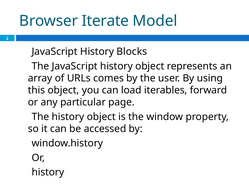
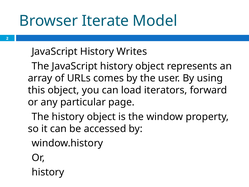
Blocks: Blocks -> Writes (132, 52)
iterables: iterables -> iterators (166, 90)
